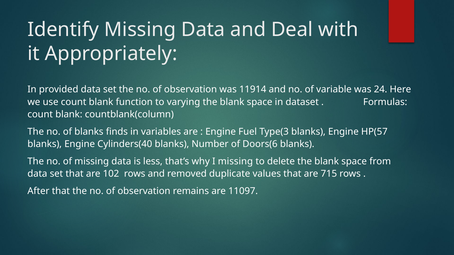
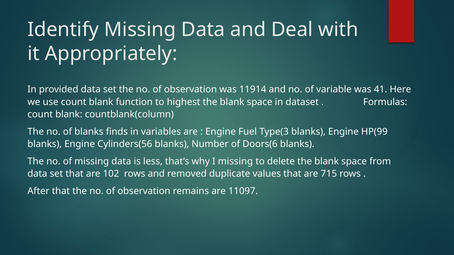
24: 24 -> 41 (381, 90)
varying: varying -> highest (184, 102)
HP(57: HP(57 -> HP(99 (374, 132)
Cylinders(40: Cylinders(40 -> Cylinders(56 (125, 144)
